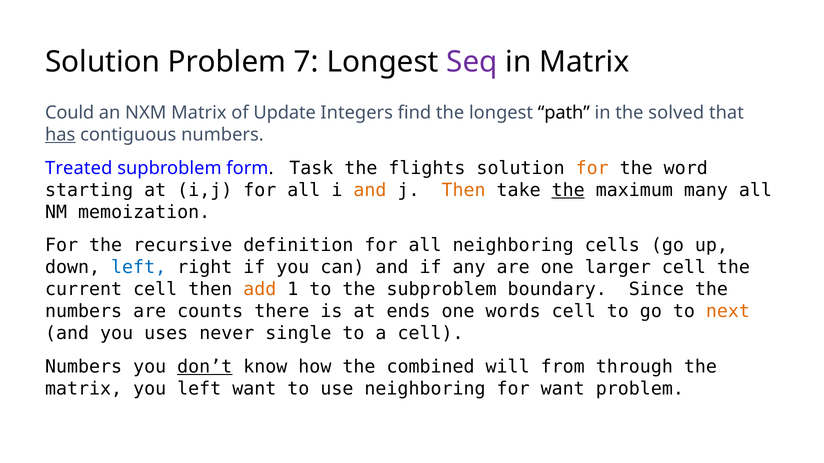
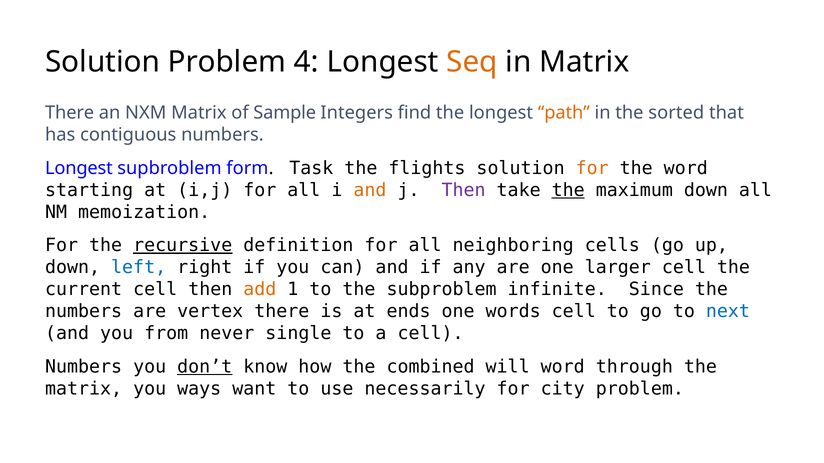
7: 7 -> 4 (306, 62)
Seq colour: purple -> orange (472, 62)
Could: Could -> There (70, 113)
Update: Update -> Sample (285, 113)
path colour: black -> orange (564, 113)
solved: solved -> sorted (676, 113)
has underline: present -> none (60, 135)
Treated: Treated -> Longest (79, 168)
Then colour: orange -> purple (464, 190)
maximum many: many -> down (706, 190)
recursive underline: none -> present (183, 246)
boundary: boundary -> infinite (557, 290)
counts: counts -> vertex (210, 312)
next colour: orange -> blue (728, 312)
uses: uses -> from (166, 334)
will from: from -> word (563, 367)
you left: left -> ways (199, 389)
use neighboring: neighboring -> necessarily (425, 389)
for want: want -> city (563, 389)
